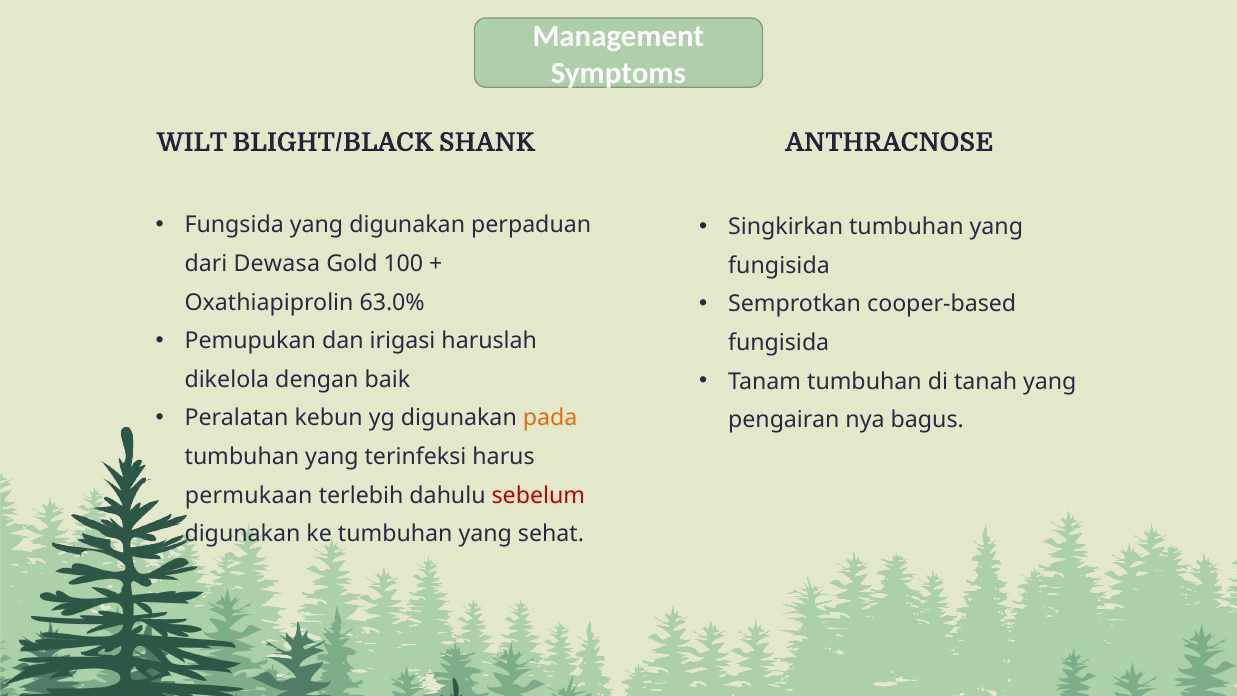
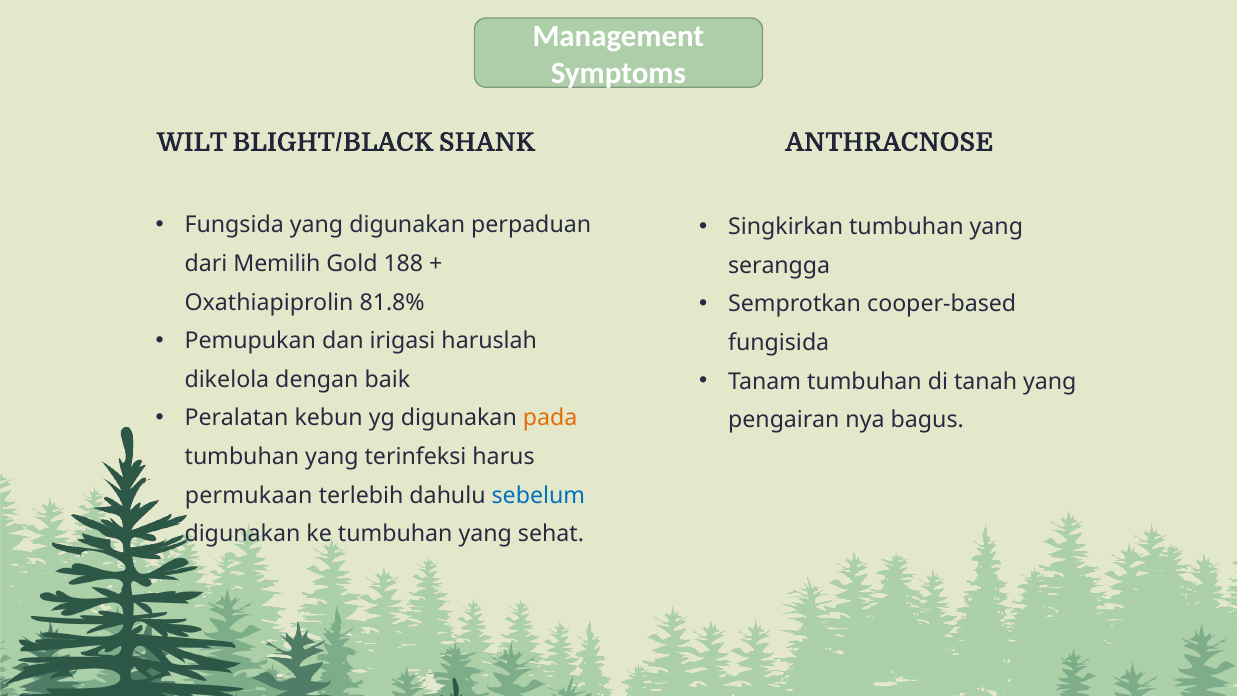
Dewasa: Dewasa -> Memilih (277, 264)
100: 100 -> 188 (403, 264)
fungisida: fungisida -> serangga (779, 265)
63.0%: 63.0% -> 81.8% (392, 302)
sebelum colour: red -> blue (538, 495)
